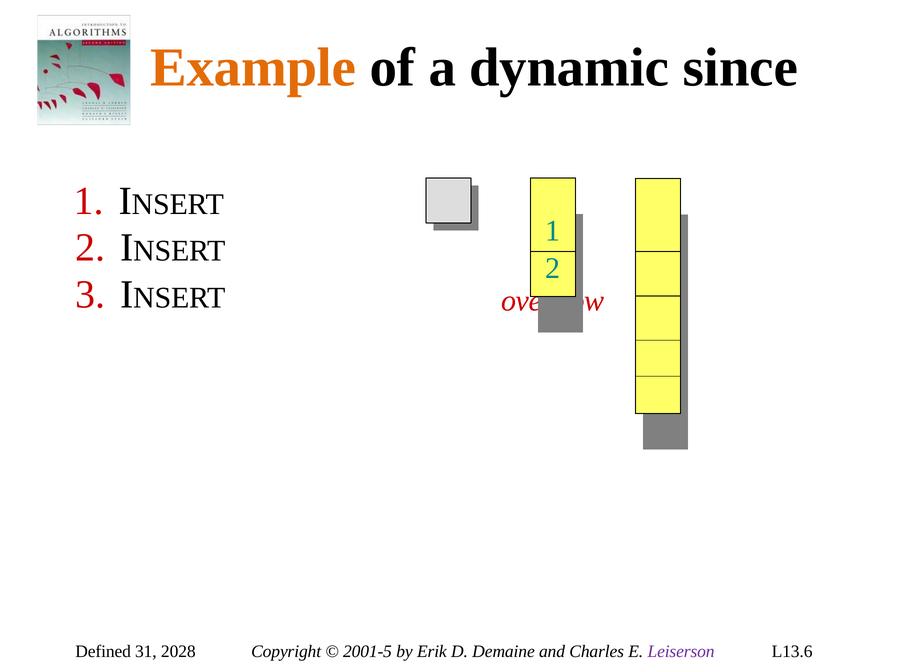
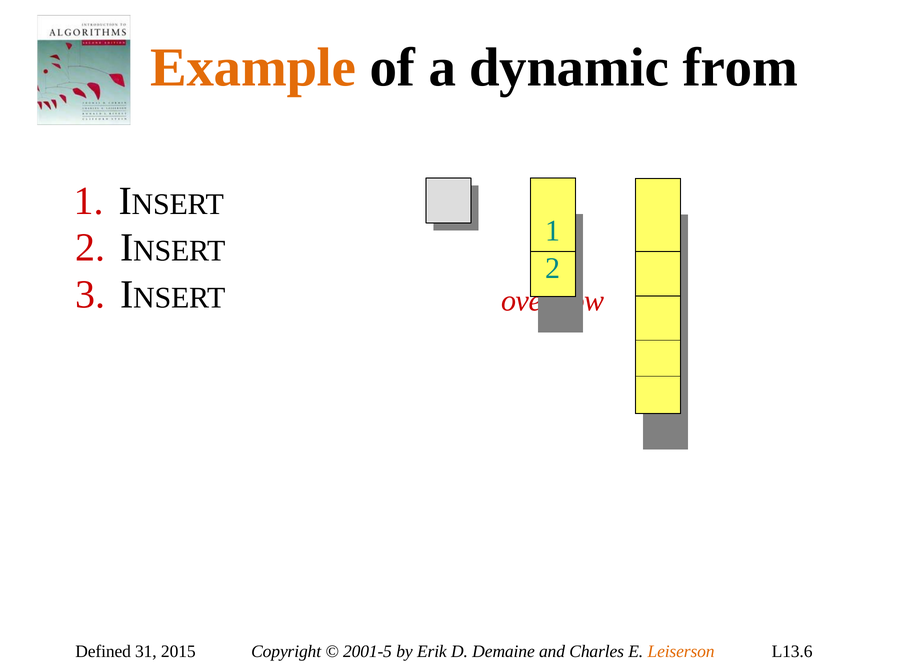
since: since -> from (740, 68)
2028: 2028 -> 2015 (178, 652)
Leiserson colour: purple -> orange (681, 652)
